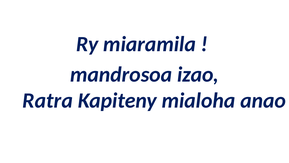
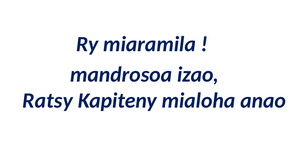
Ratra: Ratra -> Ratsy (48, 100)
